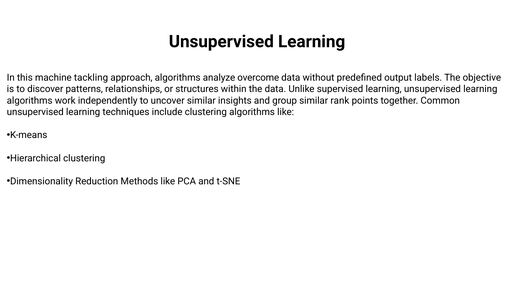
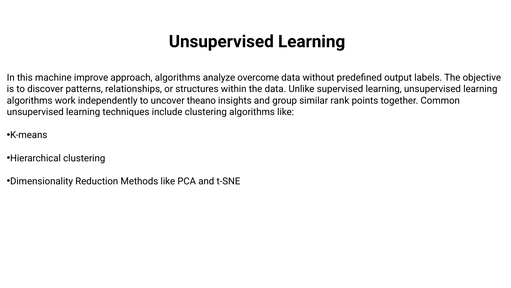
tackling: tackling -> improve (91, 77)
uncover similar: similar -> theano (201, 100)
